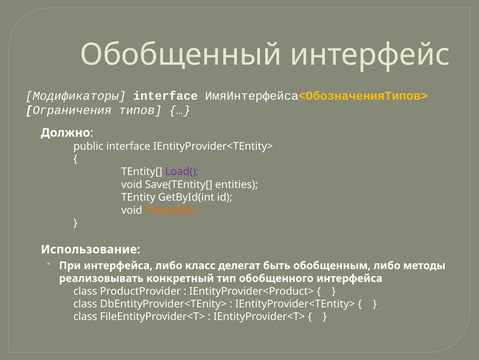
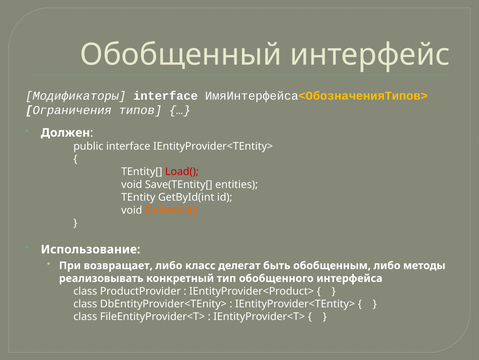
Должно: Должно -> Должен (65, 132)
Load( colour: purple -> red (182, 171)
При интерфейса: интерфейса -> возвращает (118, 265)
